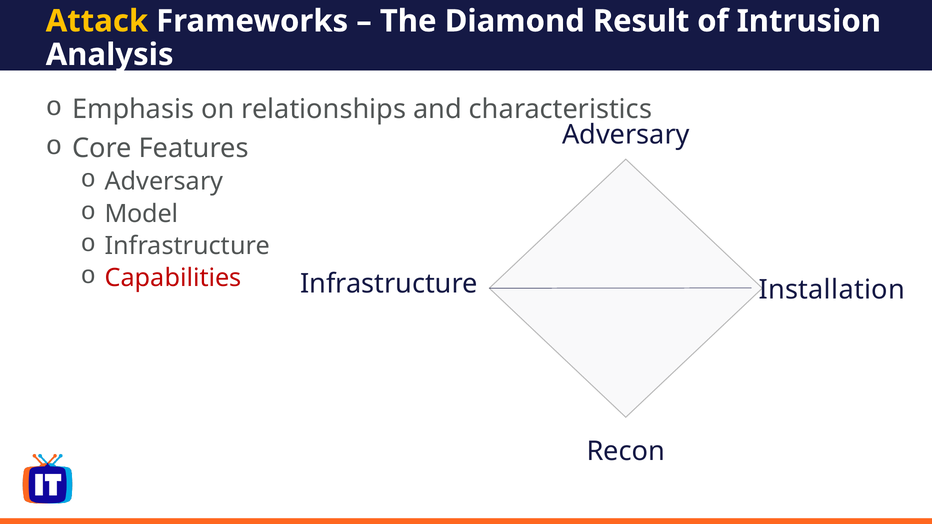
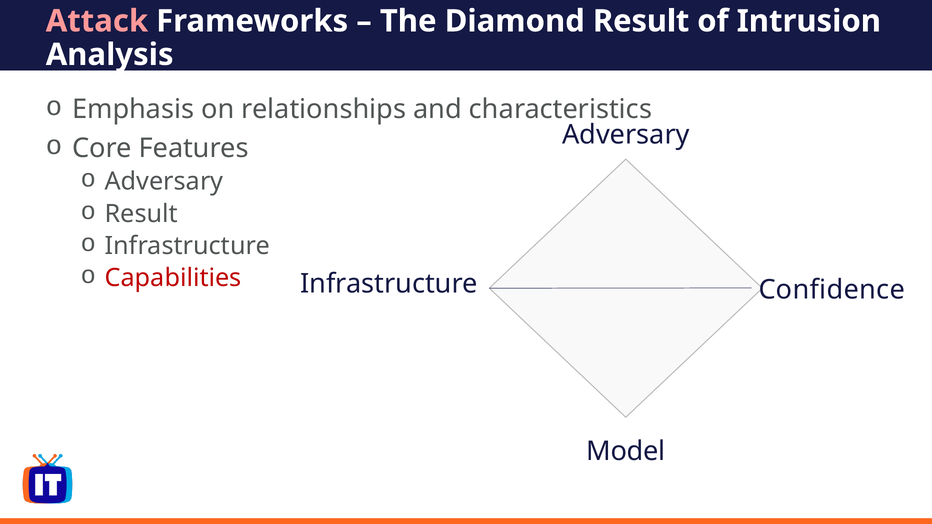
Attack colour: yellow -> pink (97, 21)
Model: Model -> Result (141, 214)
Installation: Installation -> Confidence (832, 290)
Recon: Recon -> Model (626, 451)
